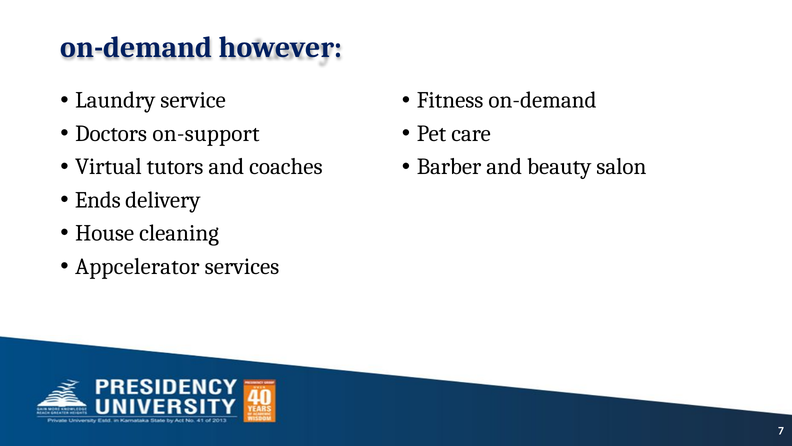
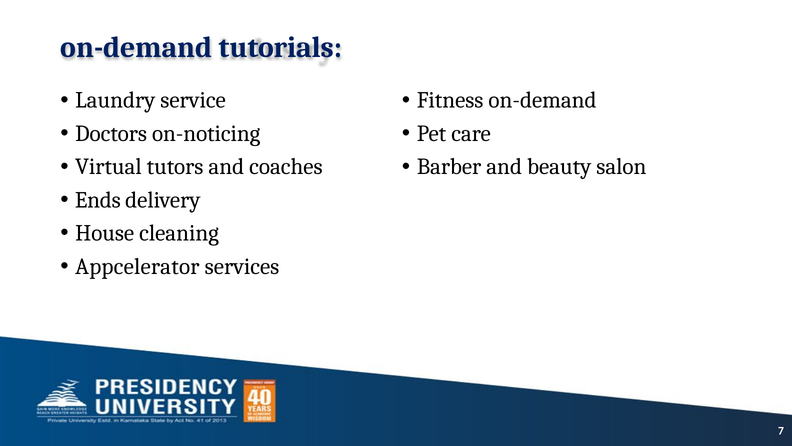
however: however -> tutorials (281, 47)
on-support: on-support -> on-noticing (206, 133)
